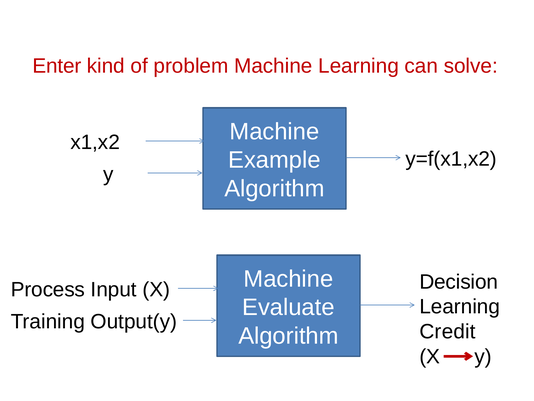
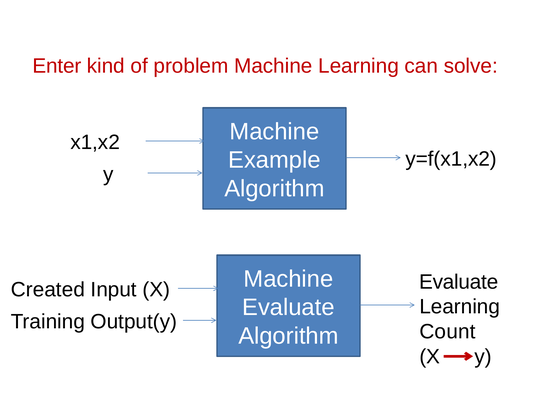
Decision: Decision -> Evaluate (459, 281)
Process: Process -> Created (48, 289)
Credit: Credit -> Count (448, 331)
